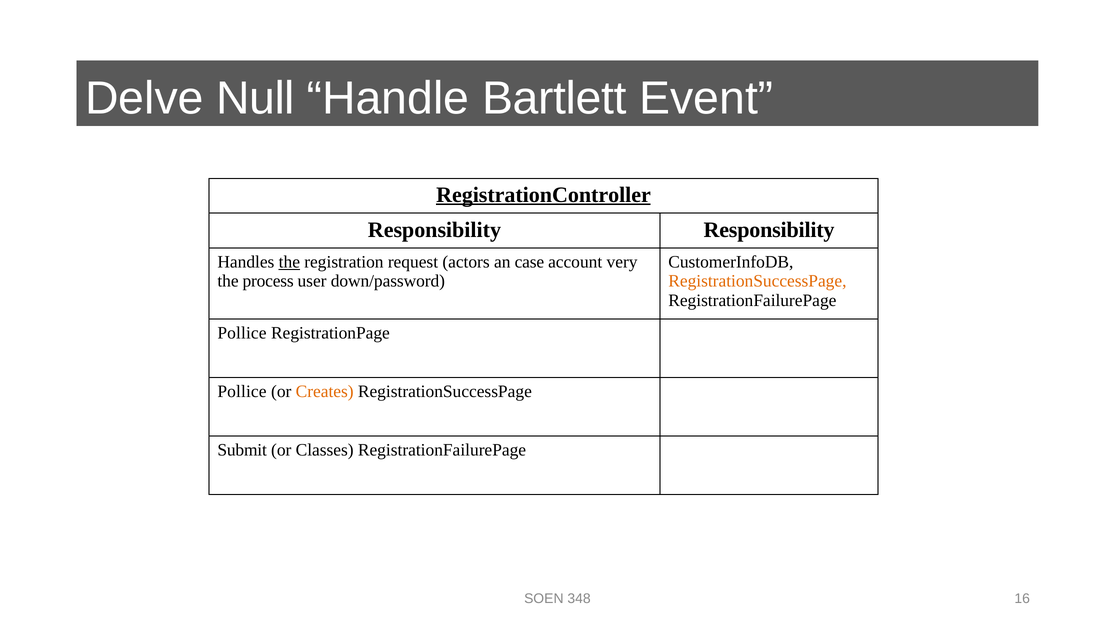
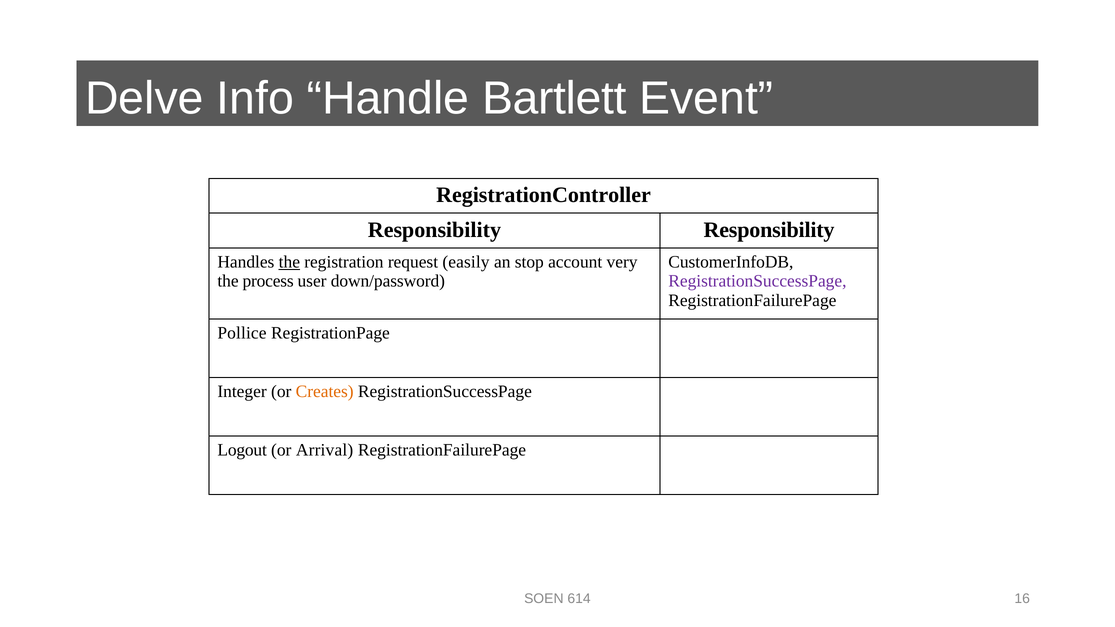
Null: Null -> Info (255, 98)
RegistrationController underline: present -> none (543, 195)
actors: actors -> easily (466, 262)
case: case -> stop (529, 262)
RegistrationSuccessPage colour: orange -> purple (757, 281)
Pollice: Pollice -> Integer (242, 392)
Submit: Submit -> Logout (242, 450)
Classes: Classes -> Arrival (325, 450)
348: 348 -> 614 (579, 599)
